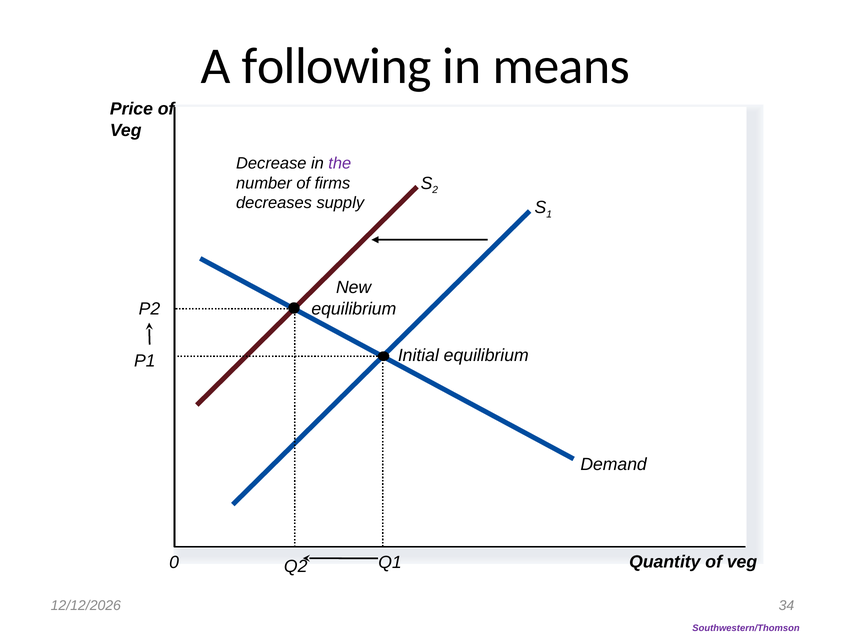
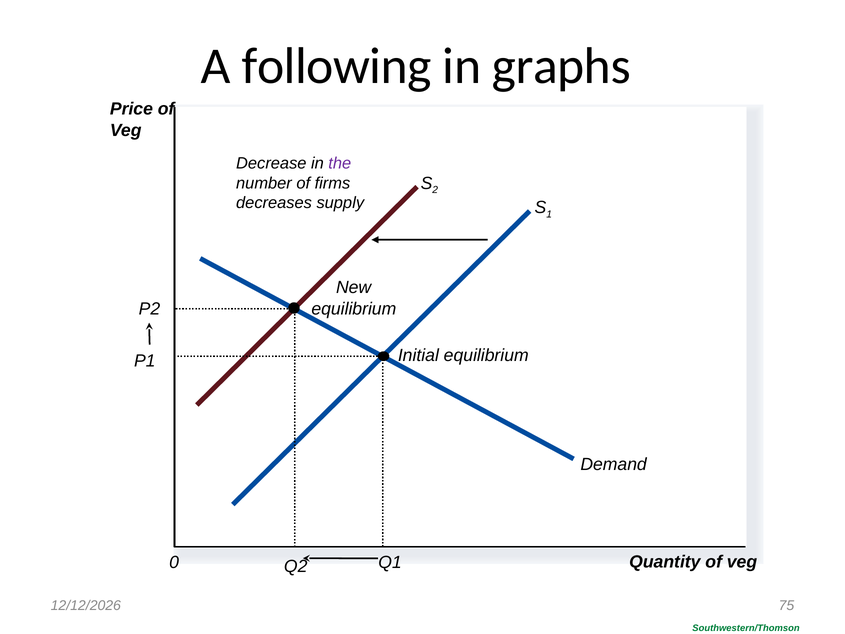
means: means -> graphs (561, 66)
34: 34 -> 75 (786, 605)
Southwestern/Thomson colour: purple -> green (746, 628)
